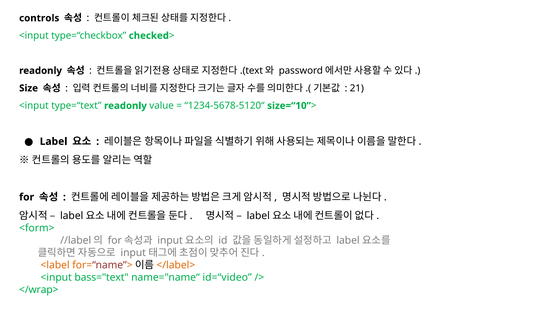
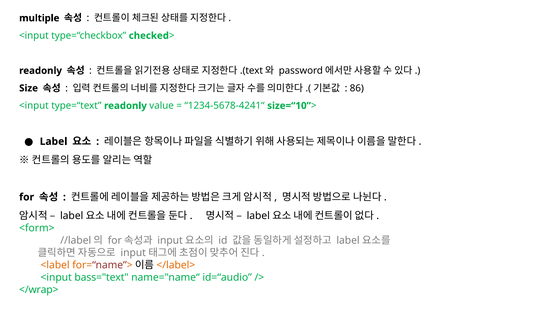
controls: controls -> multiple (39, 18)
21: 21 -> 86 (357, 88)
1234-5678-5120“: 1234-5678-5120“ -> 1234-5678-4241“ (225, 106)
id=“video: id=“video -> id=“audio (227, 277)
